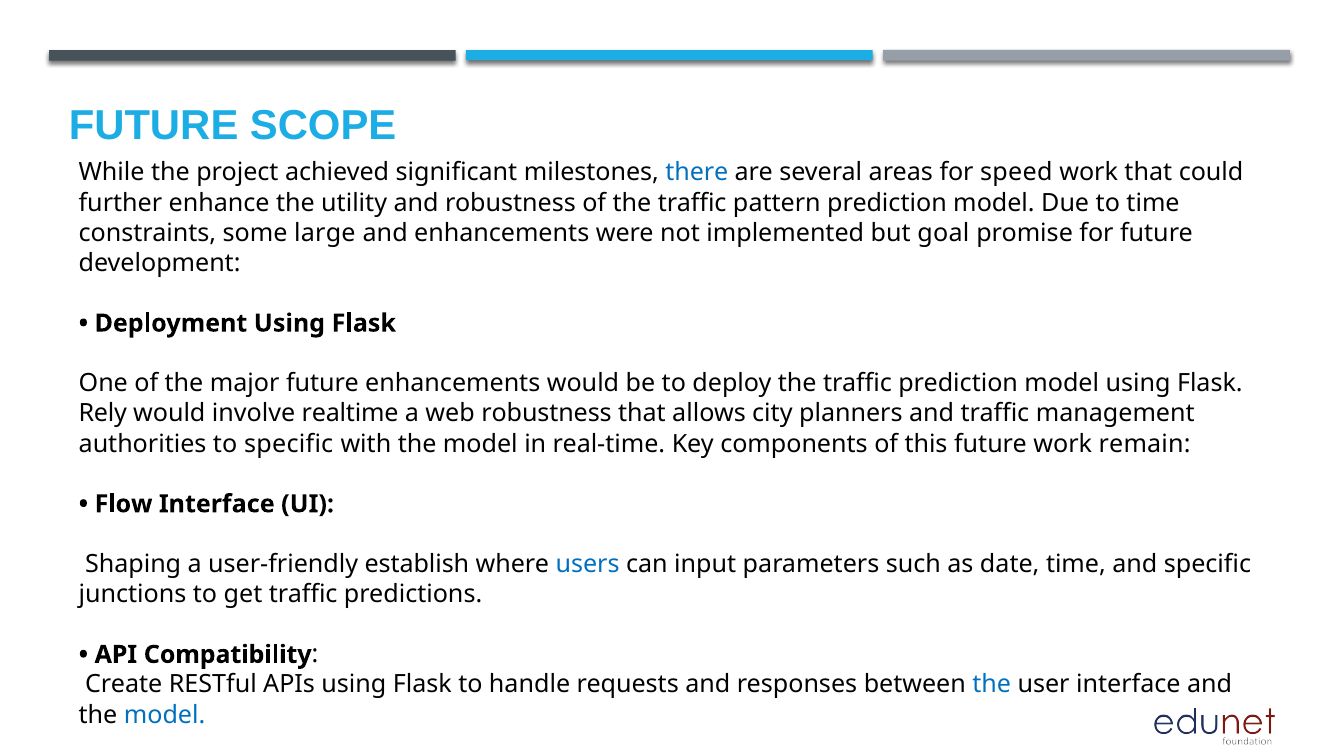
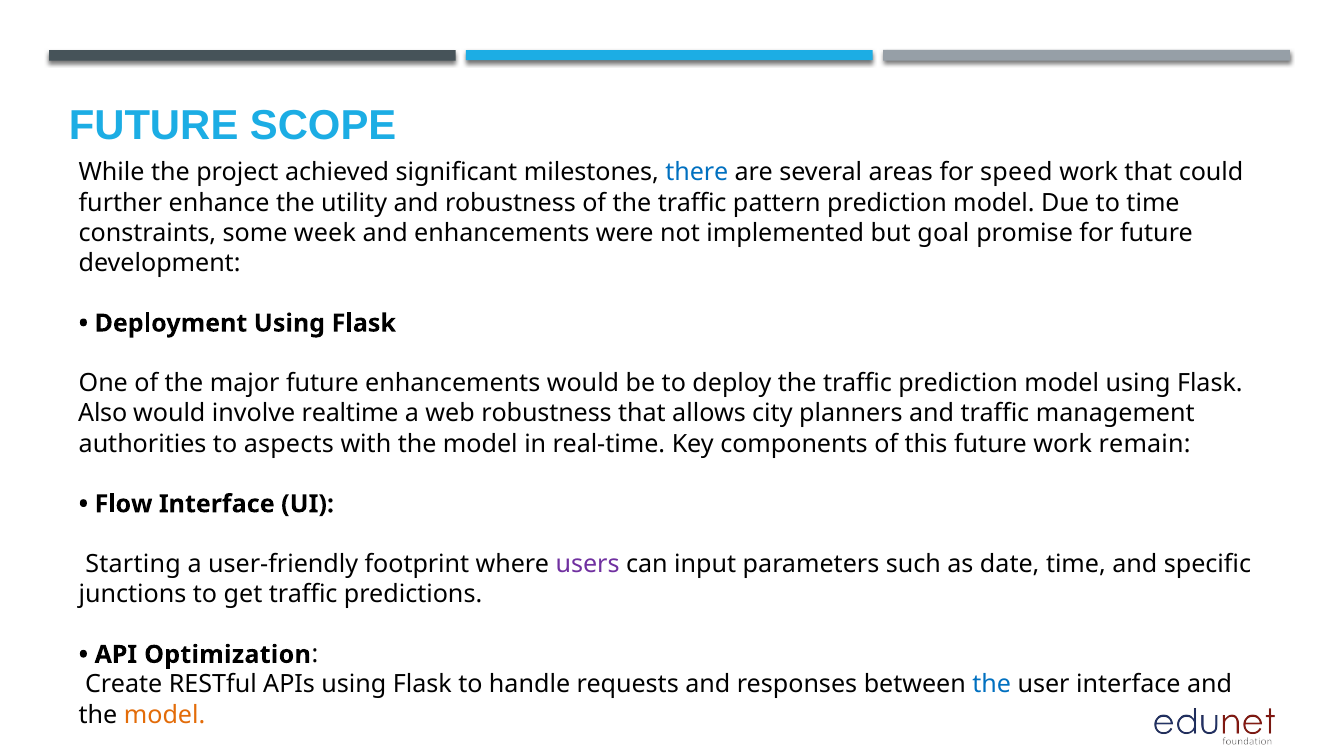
large: large -> week (325, 233)
Rely: Rely -> Also (103, 414)
to specific: specific -> aspects (289, 444)
Shaping: Shaping -> Starting (133, 564)
establish: establish -> footprint (417, 564)
users colour: blue -> purple (588, 564)
Compatibility: Compatibility -> Optimization (228, 655)
model colour: blue -> orange (165, 715)
